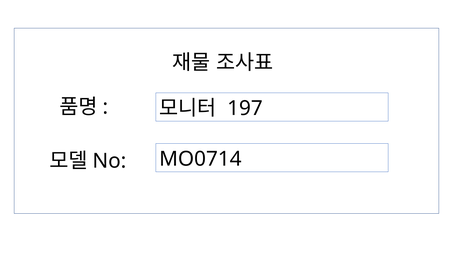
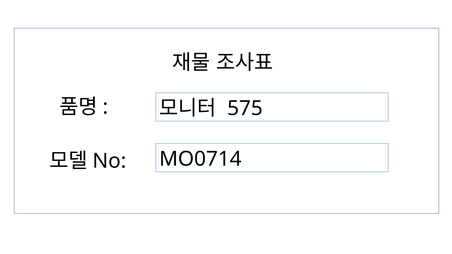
197: 197 -> 575 (245, 109)
